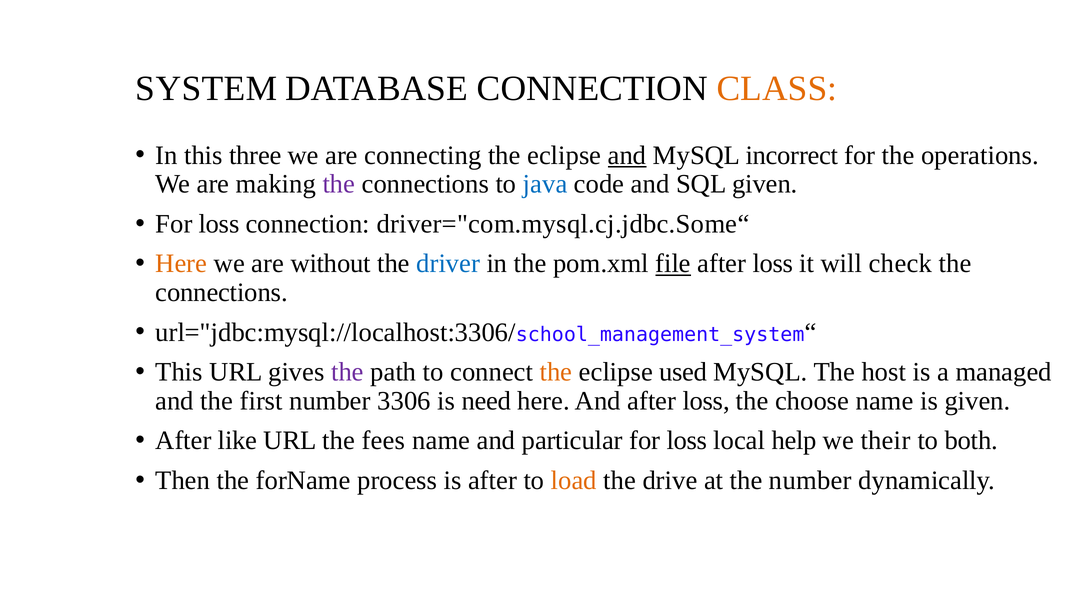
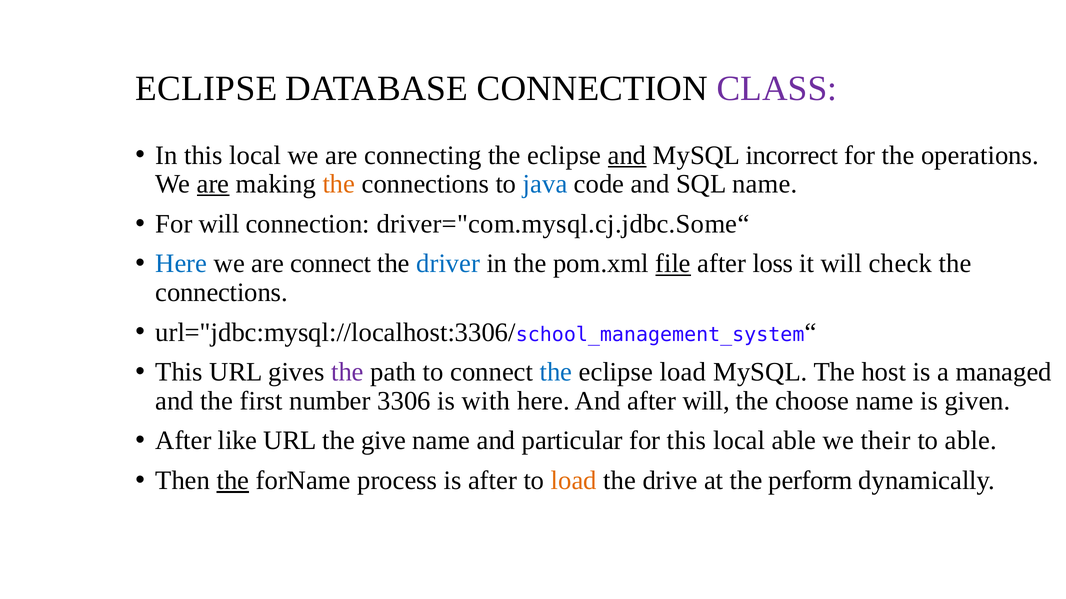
SYSTEM: SYSTEM -> ECLIPSE (206, 89)
CLASS colour: orange -> purple (777, 89)
In this three: three -> local (255, 155)
are underline: none -> present (213, 184)
the colour: purple -> orange (339, 184)
SQL given: given -> name (765, 184)
loss: loss -> will (219, 224)
Here colour: orange -> blue (181, 264)
are without: without -> connect (331, 264)
the colour: orange -> blue (556, 372)
eclipse used: used -> load (683, 372)
need: need -> with (486, 401)
And after loss: loss -> will (706, 401)
fees: fees -> give (384, 441)
loss: loss -> this (687, 441)
local help: help -> able (794, 441)
to both: both -> able (971, 441)
the underline: none -> present (233, 481)
the number: number -> perform (811, 481)
